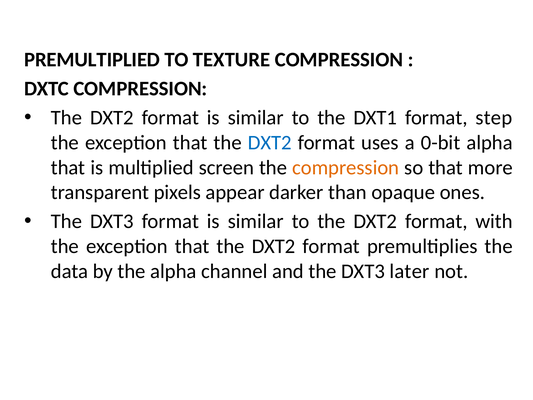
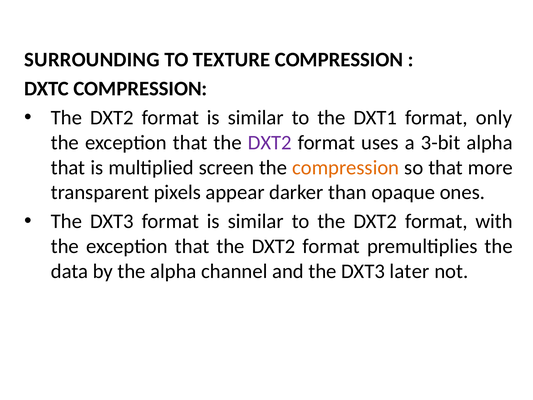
PREMULTIPLIED: PREMULTIPLIED -> SURROUNDING (92, 60)
step: step -> only (494, 118)
DXT2 colour: blue -> purple (270, 143)
0-bit: 0-bit -> 3-bit (441, 143)
